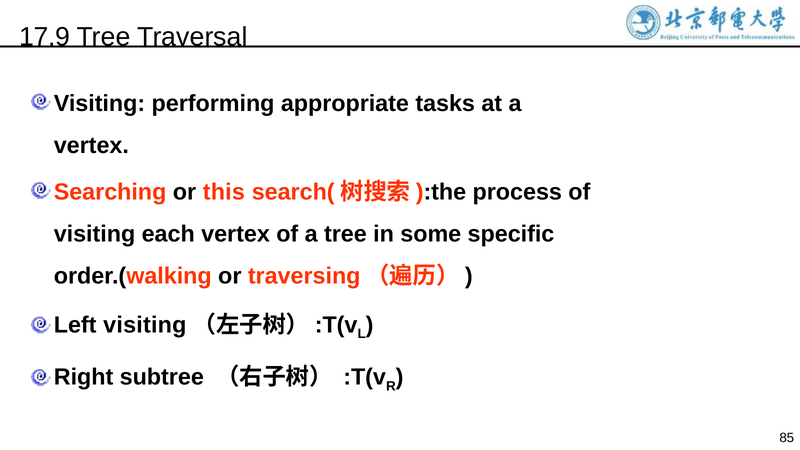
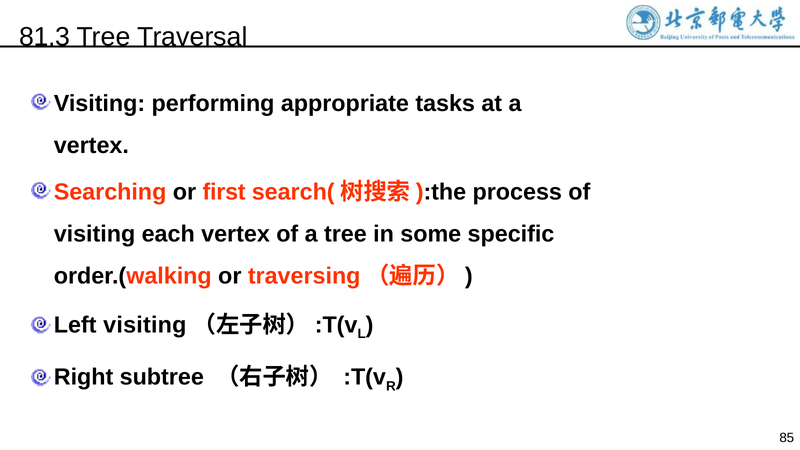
17.9: 17.9 -> 81.3 (45, 37)
this: this -> first (224, 192)
